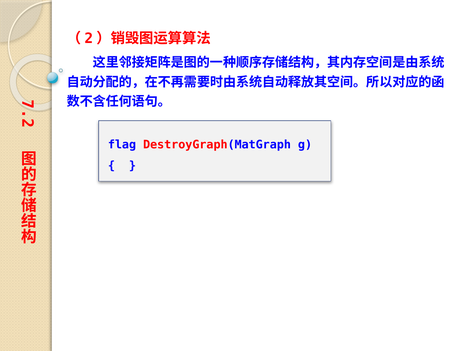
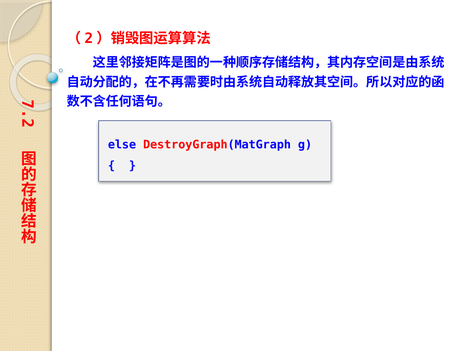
flag: flag -> else (122, 145)
